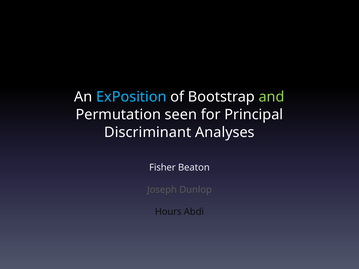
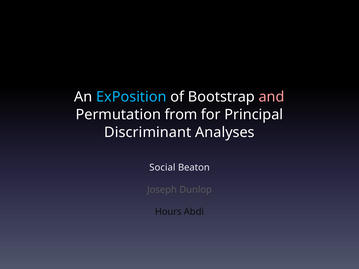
and colour: light green -> pink (272, 97)
seen: seen -> from (181, 115)
Fisher: Fisher -> Social (162, 168)
